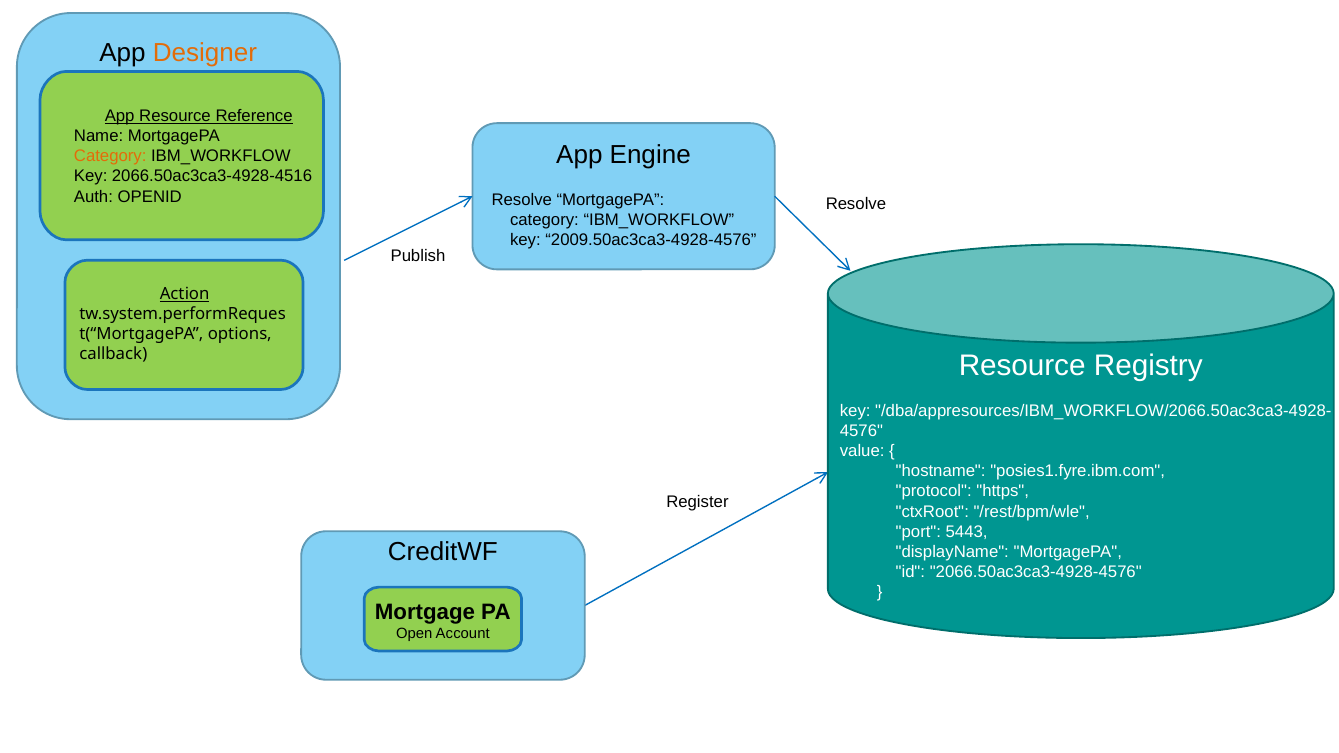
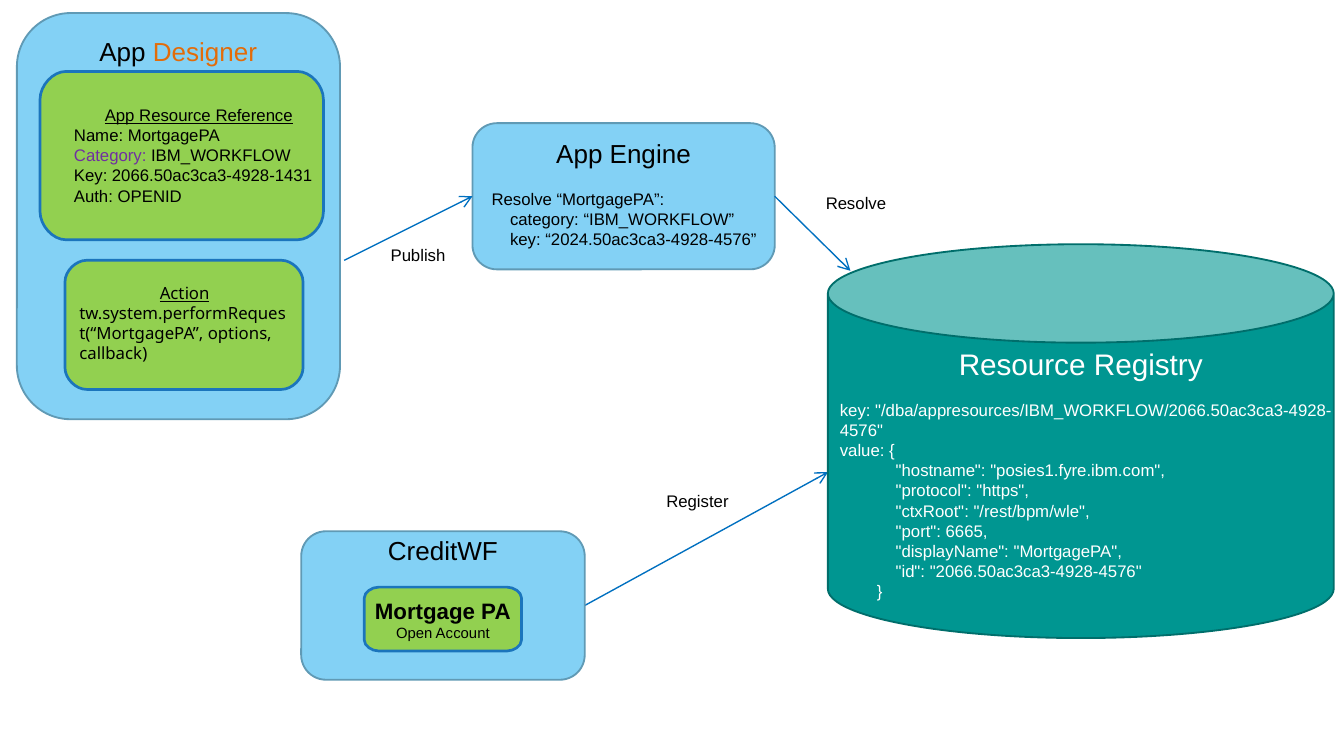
Category colour: orange -> purple (110, 156)
2066.50ac3ca3-4928-4516: 2066.50ac3ca3-4928-4516 -> 2066.50ac3ca3-4928-1431 (212, 176)
2009.50ac3ca3-4928-4576: 2009.50ac3ca3-4928-4576 -> 2024.50ac3ca3-4928-4576 (651, 240)
5443: 5443 -> 6665 (967, 532)
